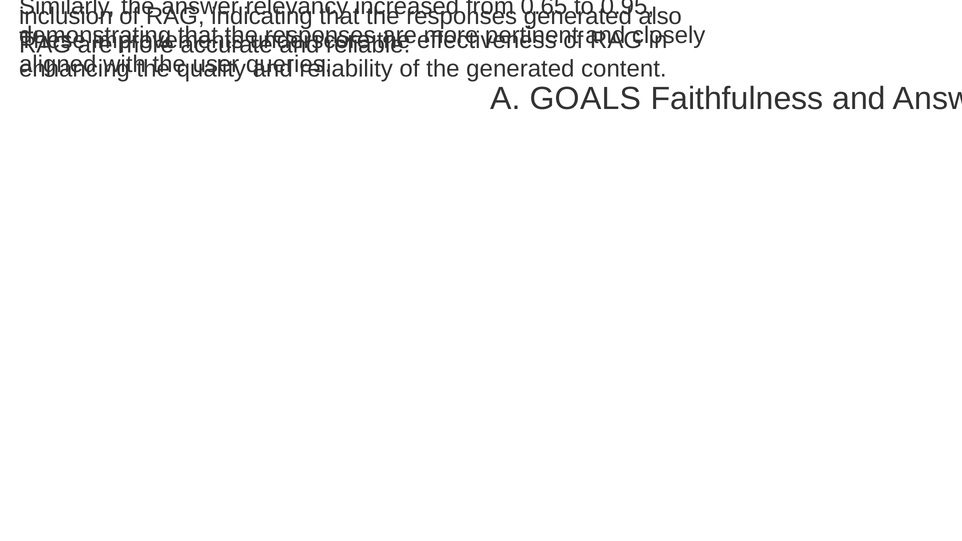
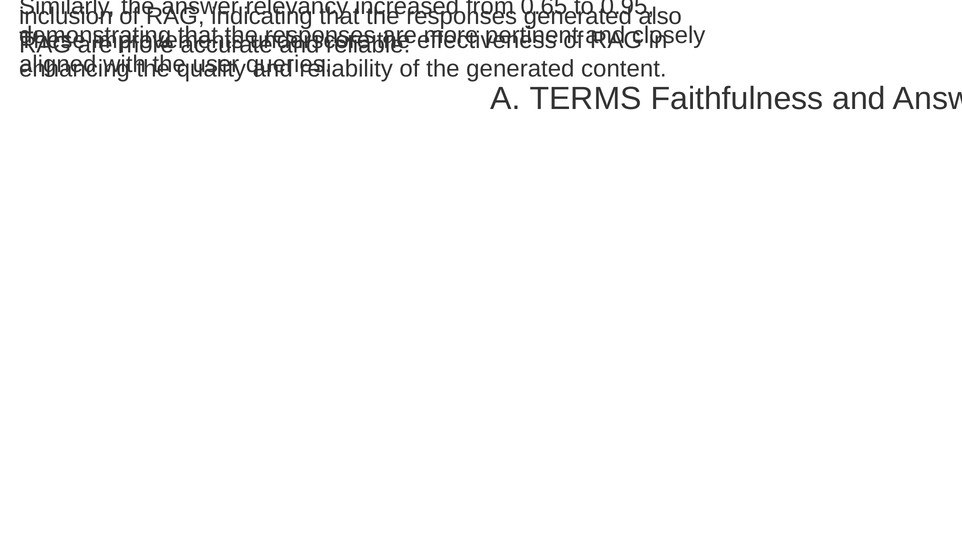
GOALS: GOALS -> TERMS (586, 98)
